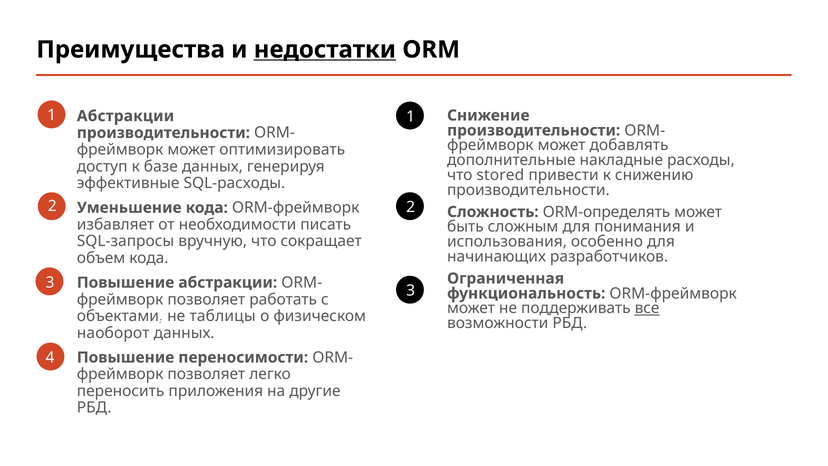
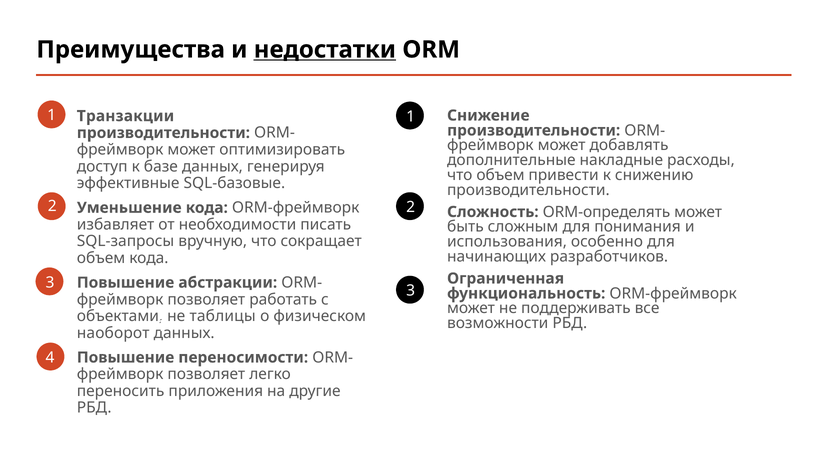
Абстракции: Абстракции -> Транзакции (125, 116)
что stored: stored -> объем (500, 175)
SQL-расходы: SQL-расходы -> SQL-базовые (234, 183)
все underline: present -> none (647, 308)
